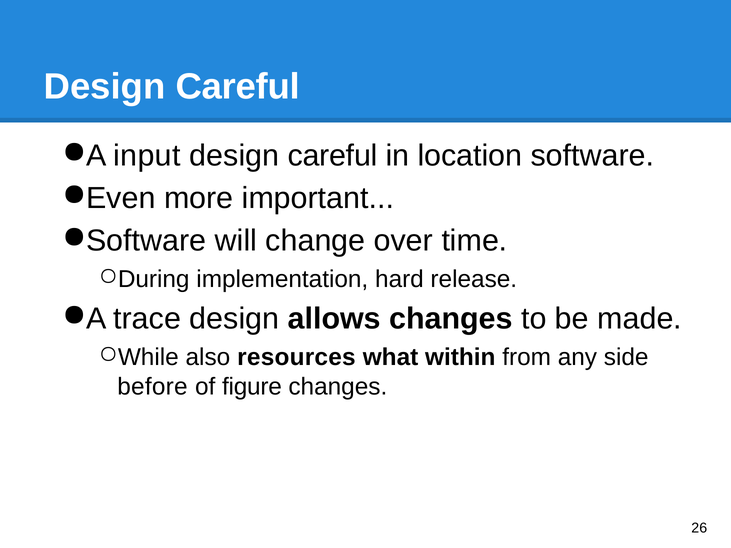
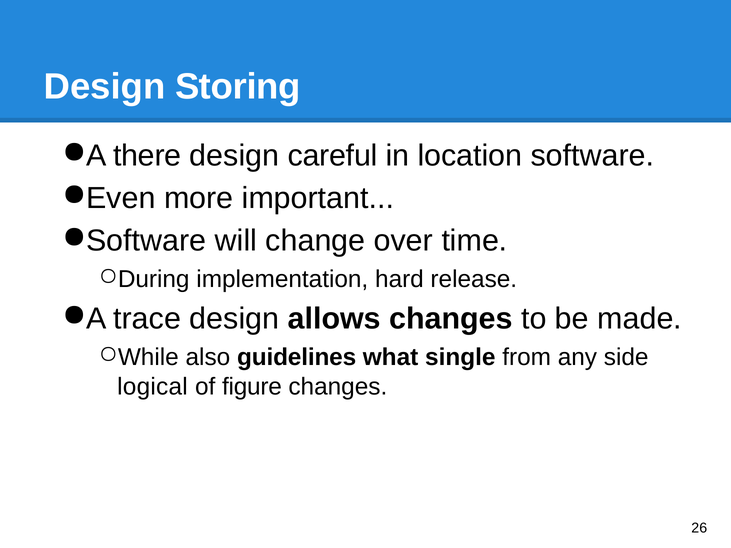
Careful: Careful -> Storing (238, 87)
input: input -> there (147, 156)
resources: resources -> guidelines (297, 358)
within: within -> single (460, 358)
before: before -> logical (152, 387)
